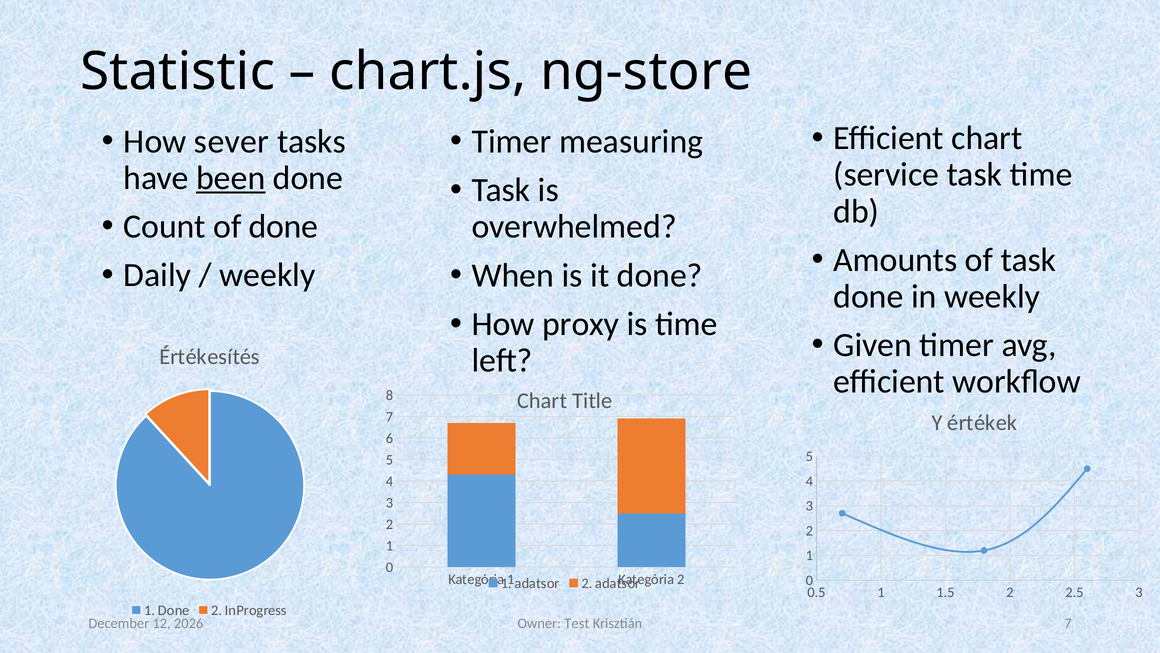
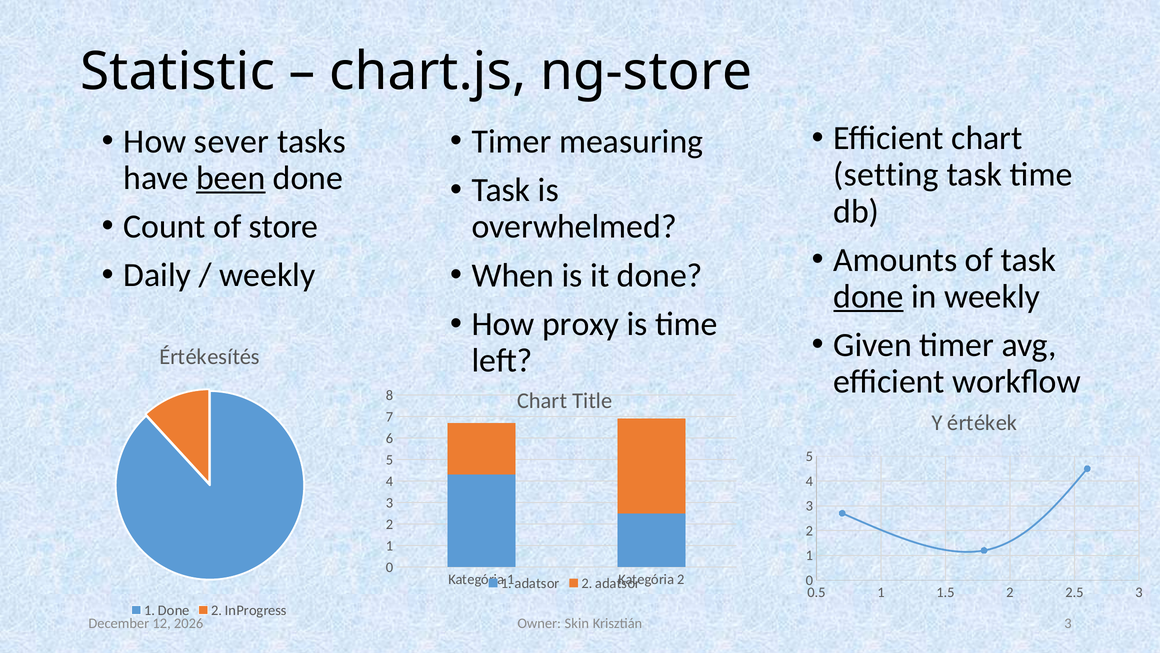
service: service -> setting (886, 175)
of done: done -> store (283, 226)
done underline: none -> present (868, 296)
Test: Test -> Skin (577, 623)
Krisztián 7: 7 -> 3 (1068, 623)
